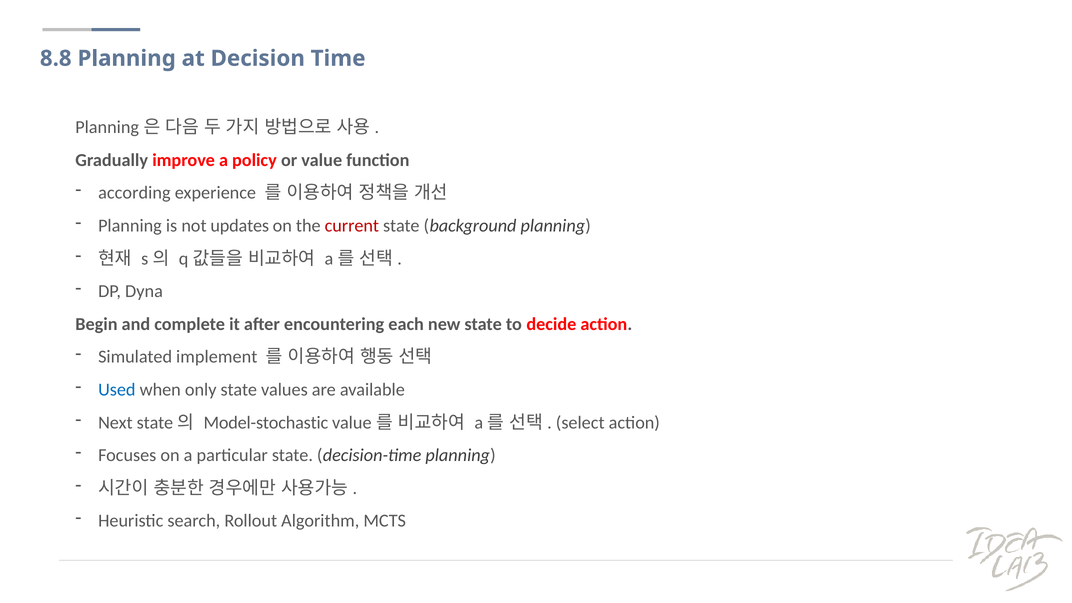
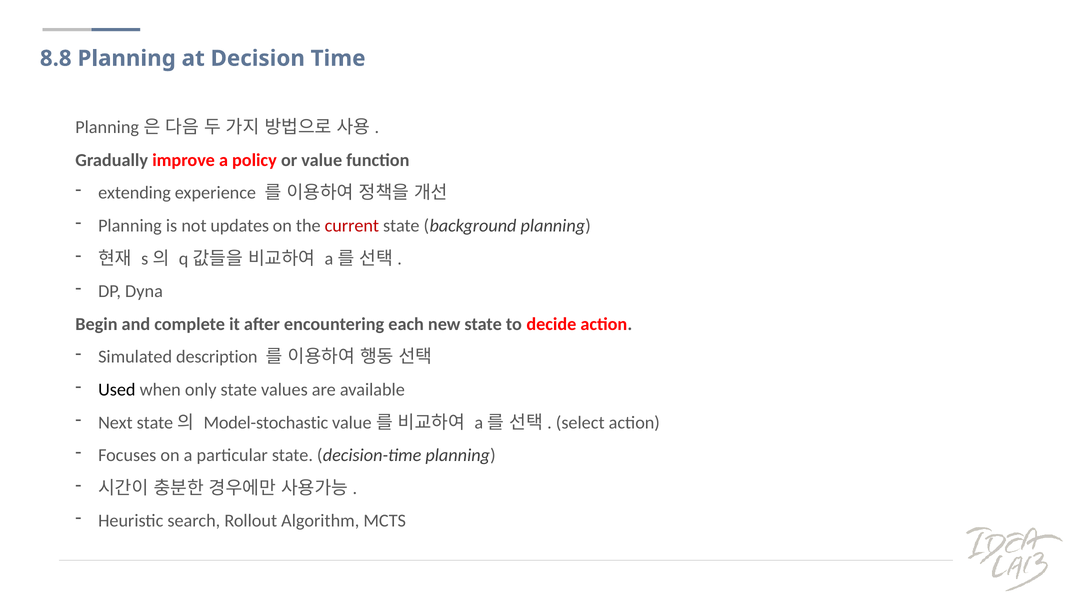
according: according -> extending (134, 193)
implement: implement -> description (217, 357)
Used colour: blue -> black (117, 390)
